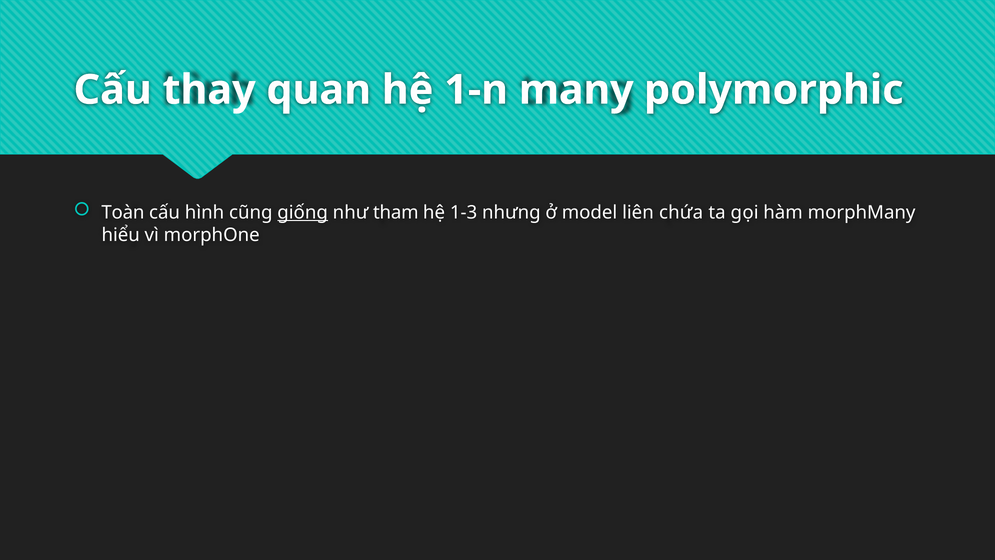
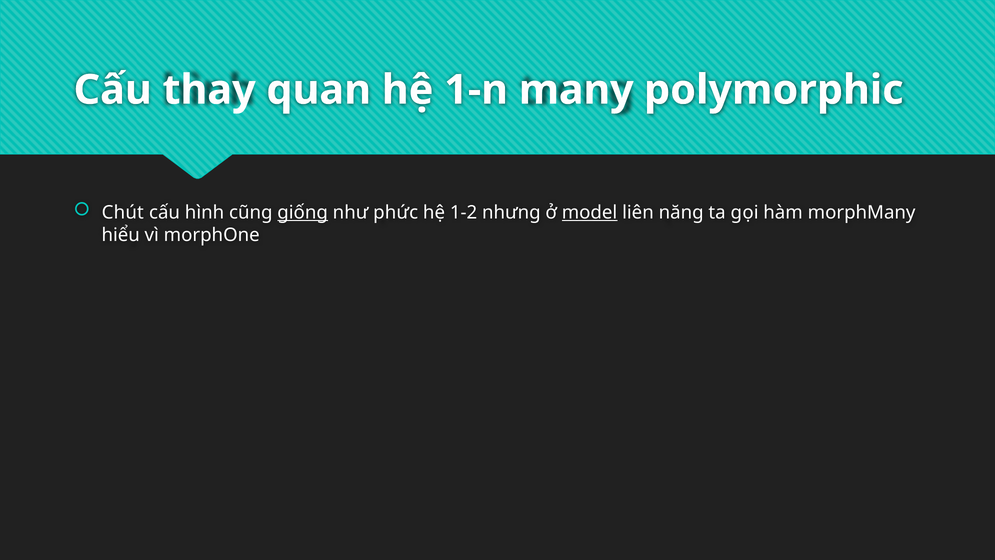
Toàn: Toàn -> Chút (123, 212)
tham: tham -> phức (396, 212)
1-3: 1-3 -> 1-2 (464, 212)
model underline: none -> present (590, 212)
chứa: chứa -> năng (681, 212)
